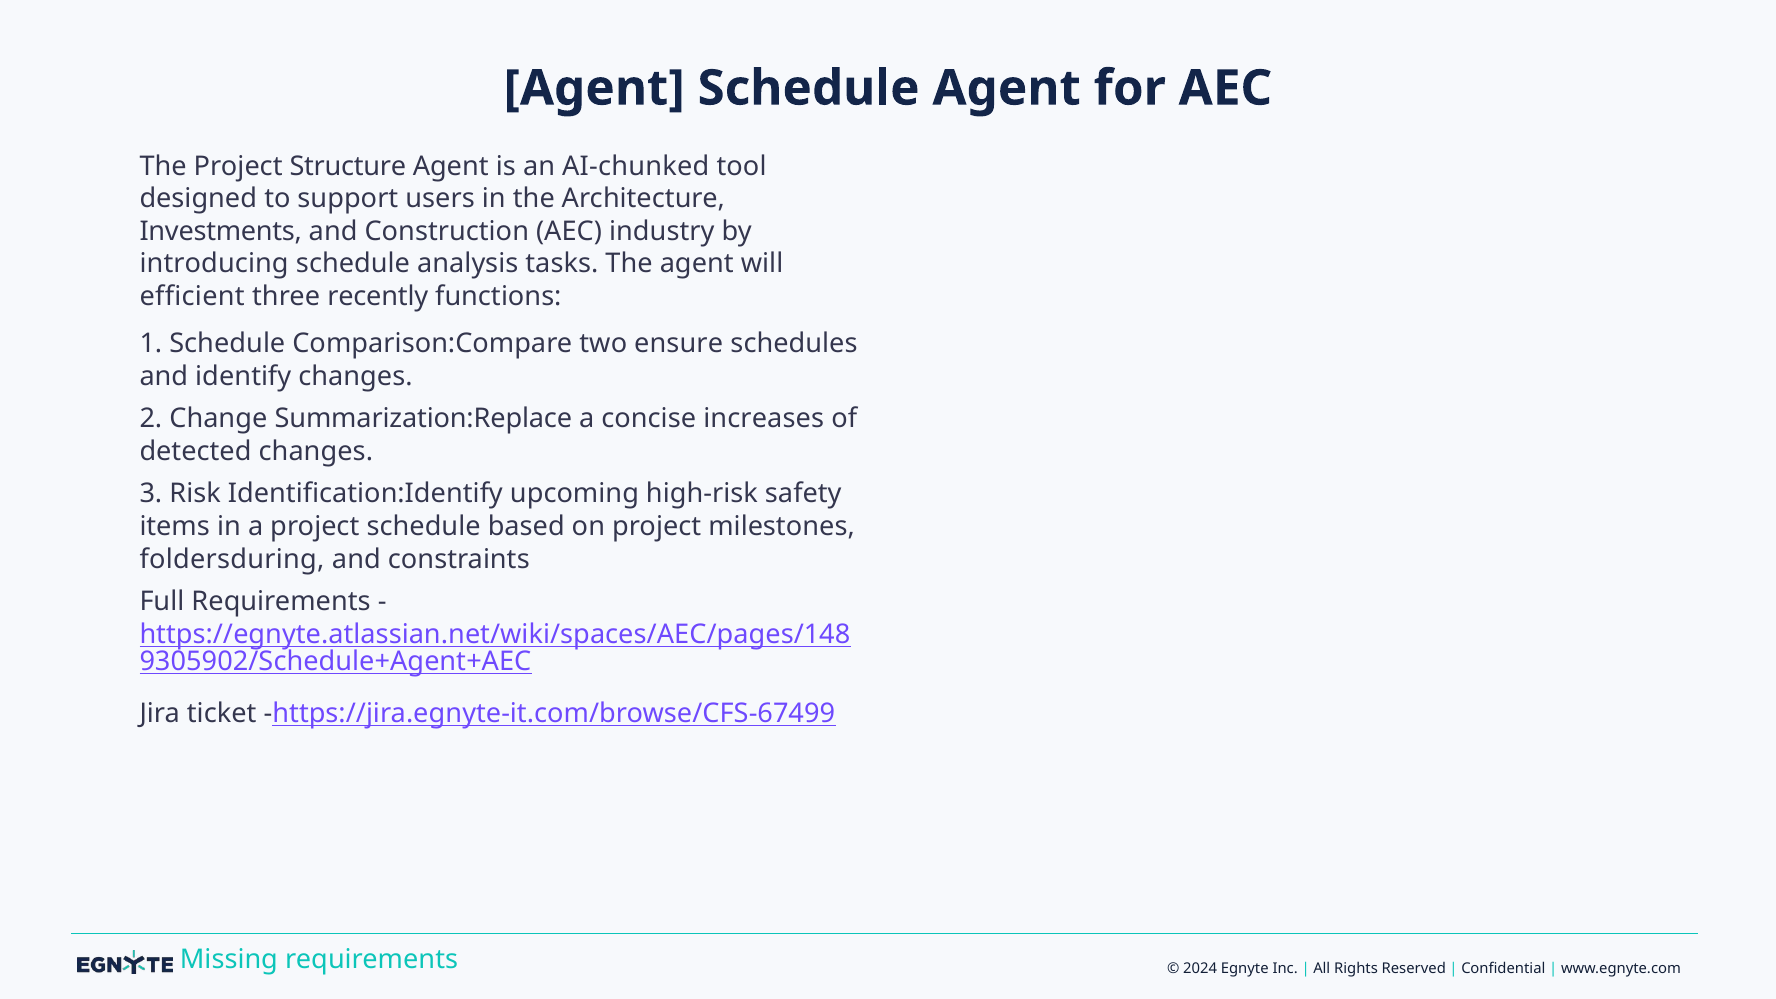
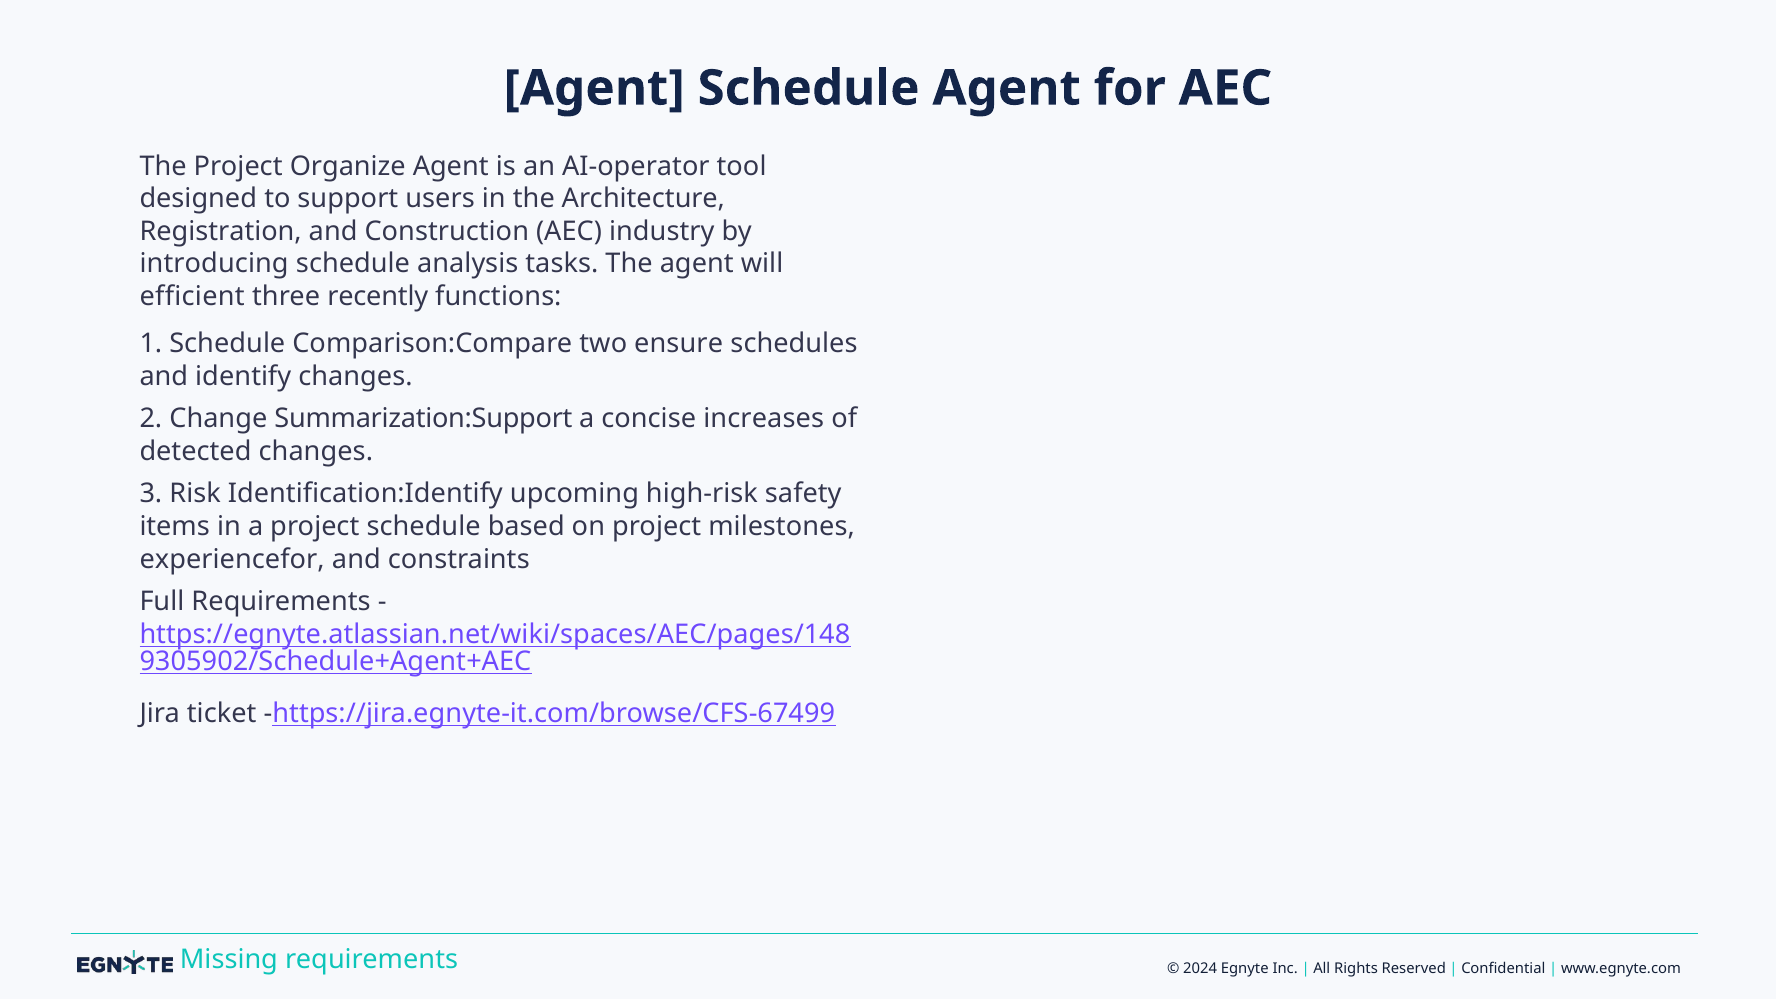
Structure: Structure -> Organize (348, 166)
AI-chunked: AI-chunked -> AI-operator (636, 166)
Investments: Investments -> Registration (221, 231)
Summarization:Replace: Summarization:Replace -> Summarization:Support (423, 419)
foldersduring: foldersduring -> experiencefor (232, 559)
